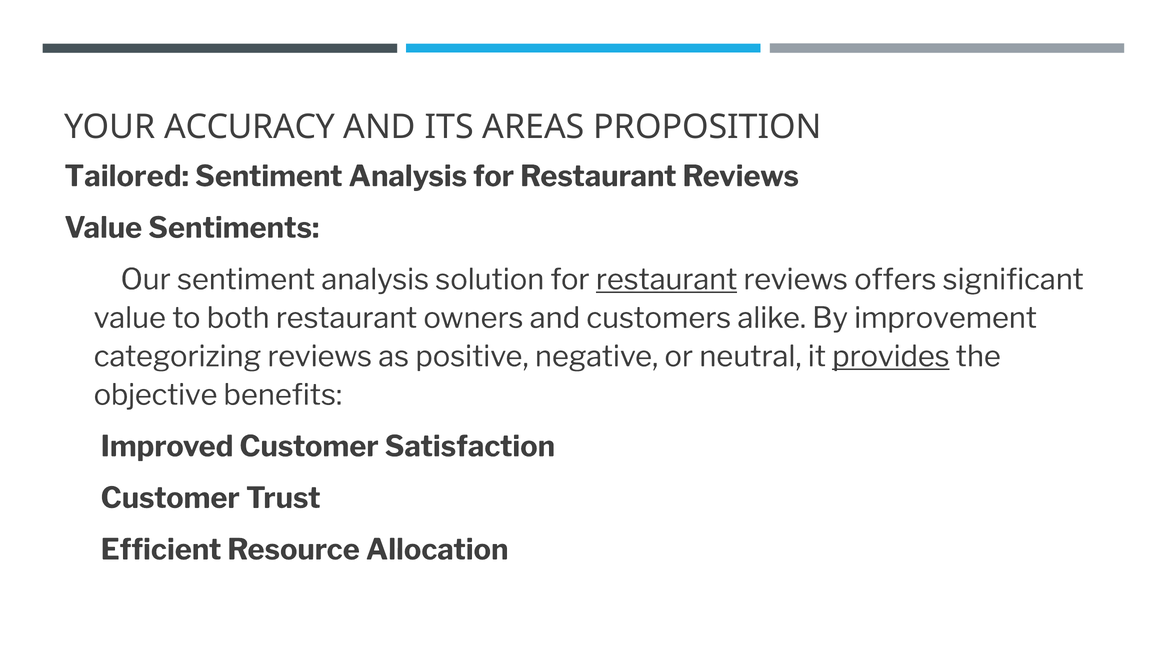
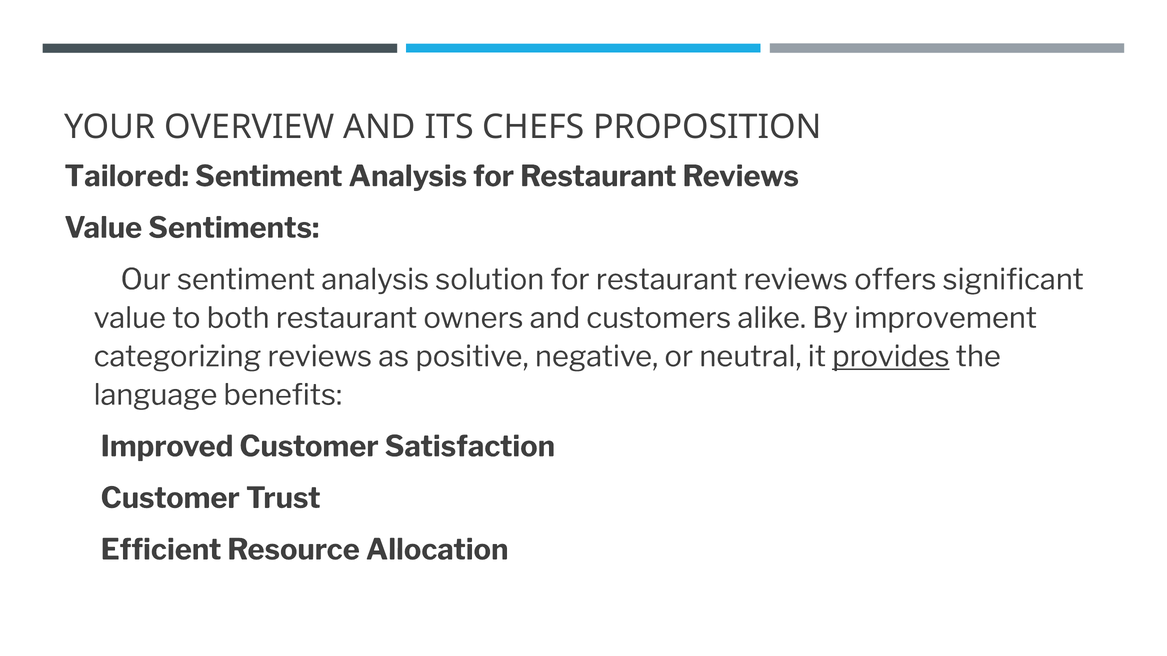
ACCURACY: ACCURACY -> OVERVIEW (249, 127)
AREAS: AREAS -> CHEFS (533, 127)
restaurant underline: present -> none (667, 280)
objective: objective -> language (156, 395)
